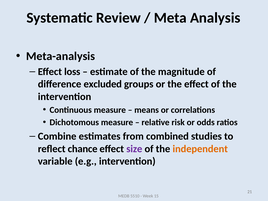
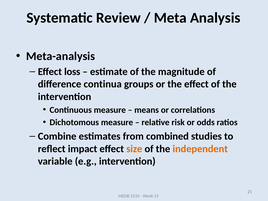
excluded: excluded -> continua (103, 84)
chance: chance -> impact (83, 149)
size colour: purple -> orange (134, 149)
